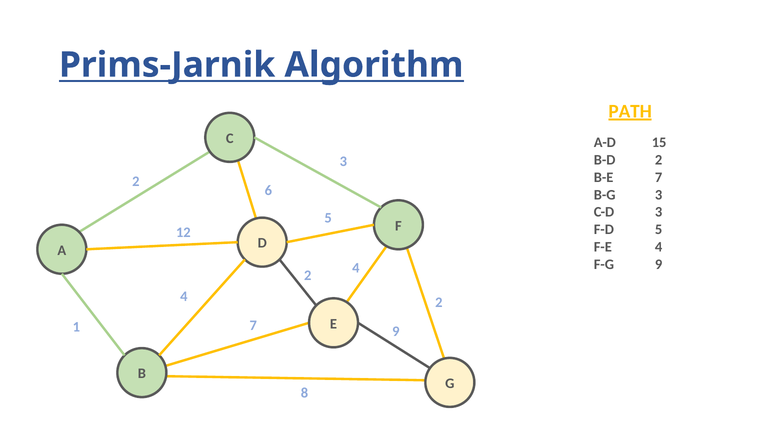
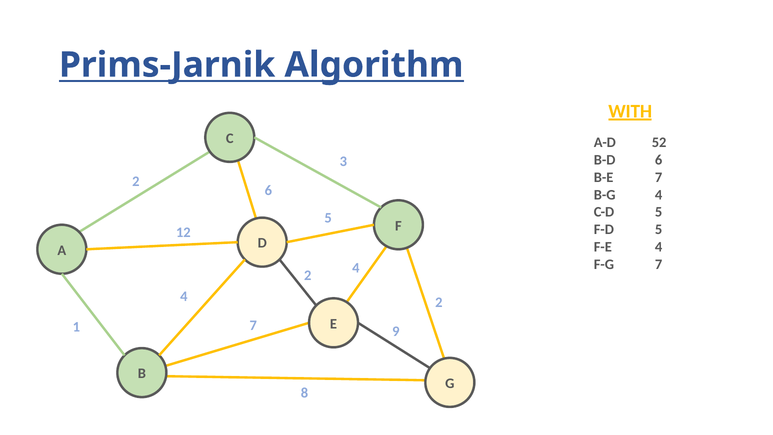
PATH: PATH -> WITH (630, 111)
15: 15 -> 52 (659, 142)
B-D 2: 2 -> 6 (659, 160)
B-G 3: 3 -> 4 (659, 195)
C-D 3: 3 -> 5 (659, 212)
F-G 9: 9 -> 7 (659, 264)
